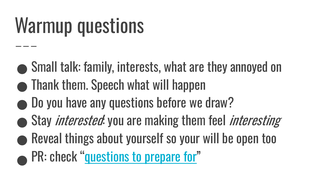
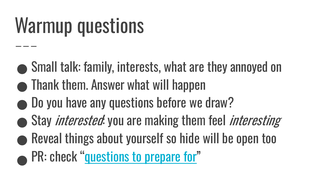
Speech: Speech -> Answer (108, 86)
your: your -> hide (190, 139)
